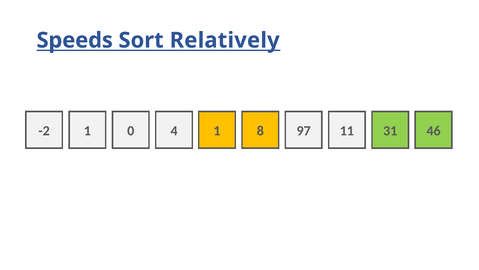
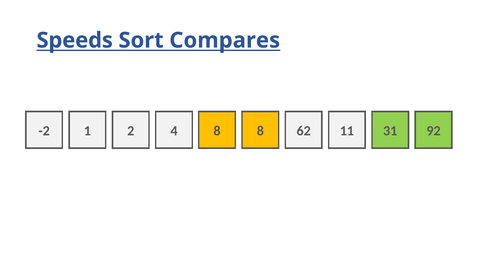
Relatively: Relatively -> Compares (225, 40)
0: 0 -> 2 (131, 131)
4 1: 1 -> 8 (217, 131)
97: 97 -> 62 (304, 131)
46: 46 -> 92 (434, 131)
